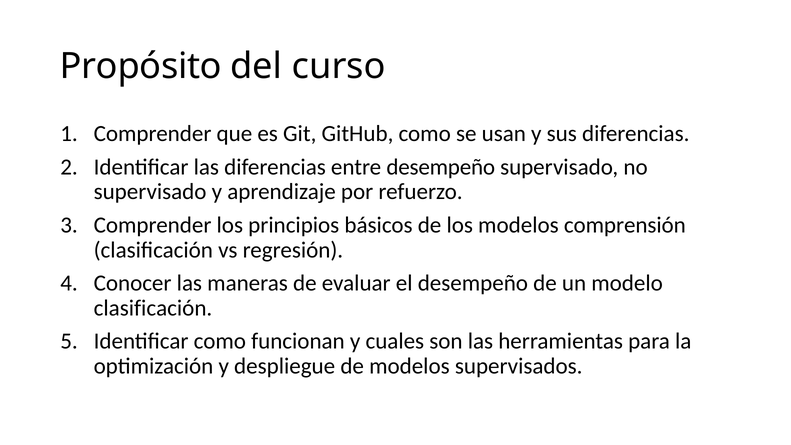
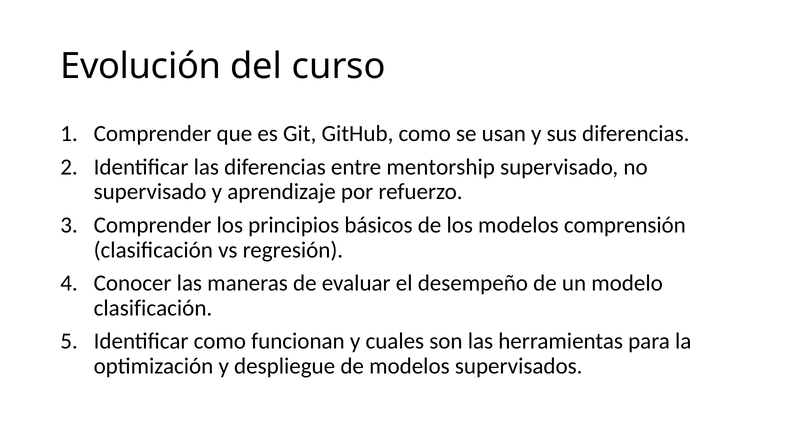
Propósito: Propósito -> Evolución (141, 66)
entre desempeño: desempeño -> mentorship (441, 167)
